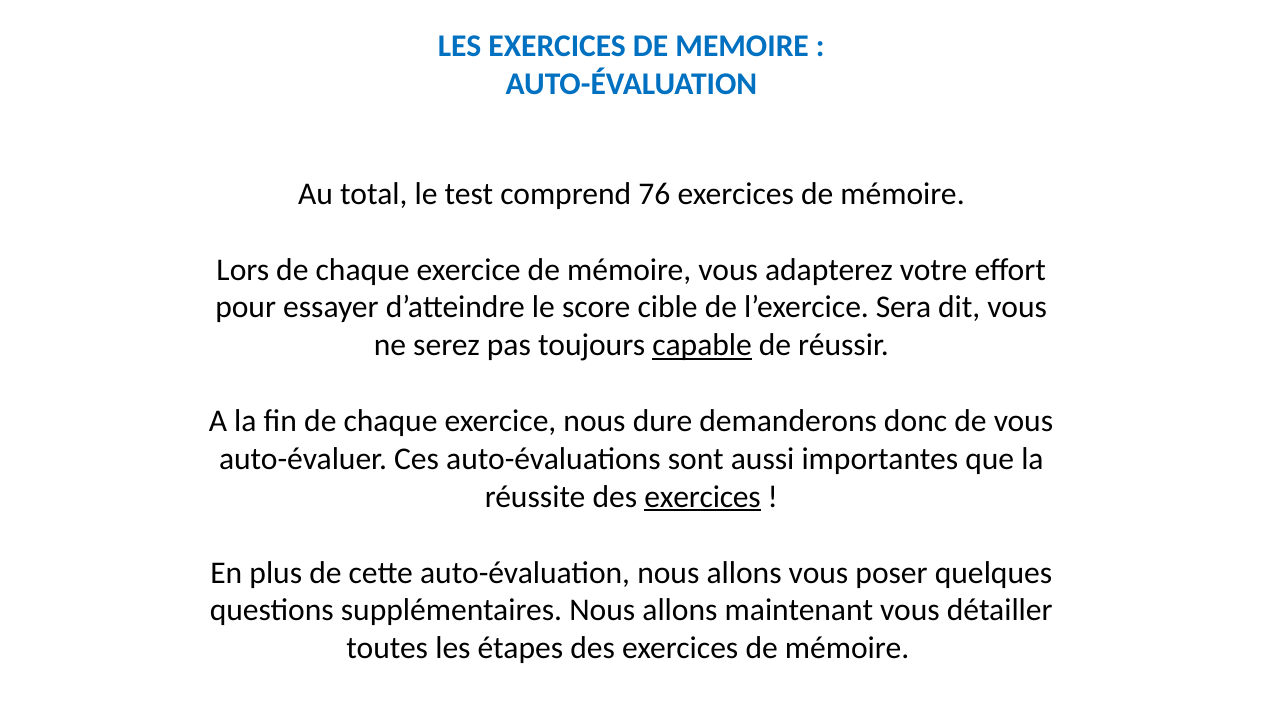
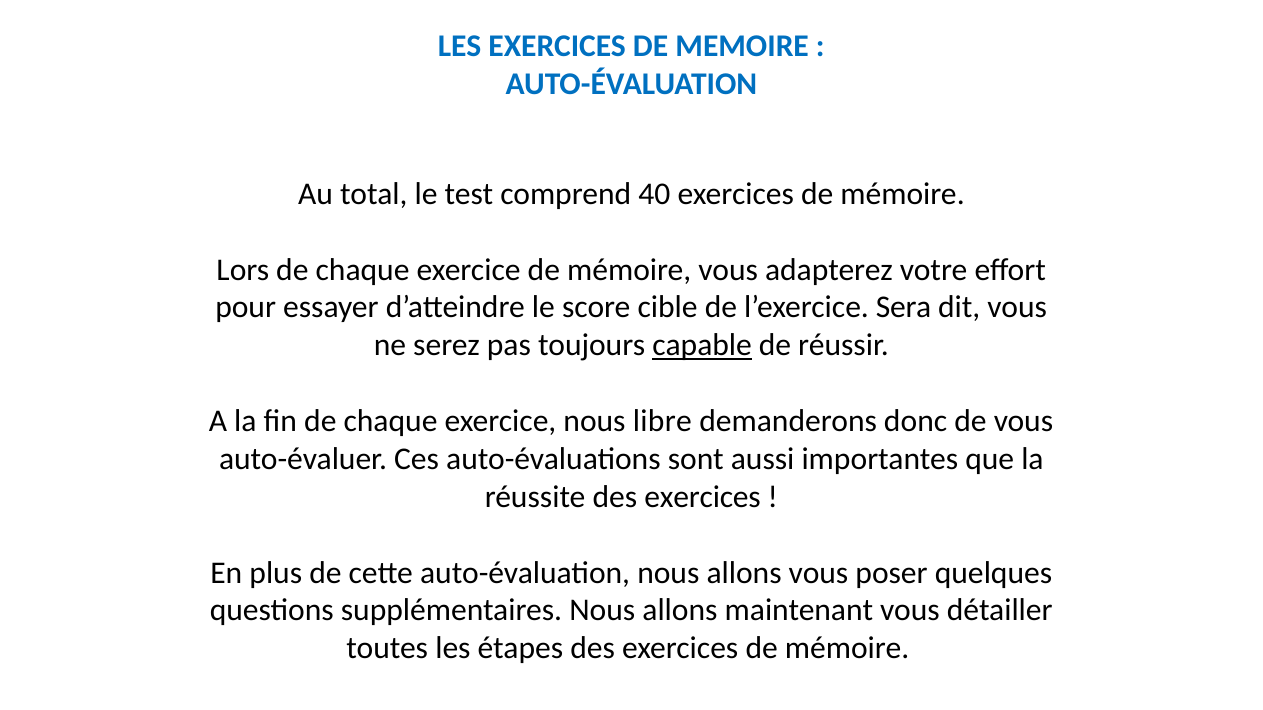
76: 76 -> 40 (654, 194)
dure: dure -> libre (662, 421)
exercices underline: present -> none (703, 497)
